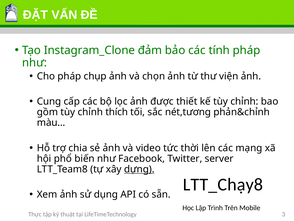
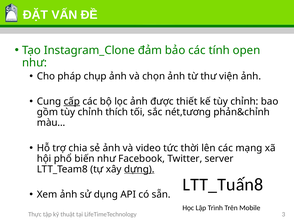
tính pháp: pháp -> open (247, 50)
cấp underline: none -> present (72, 101)
LTT_Chạy8: LTT_Chạy8 -> LTT_Tuấn8 (223, 184)
